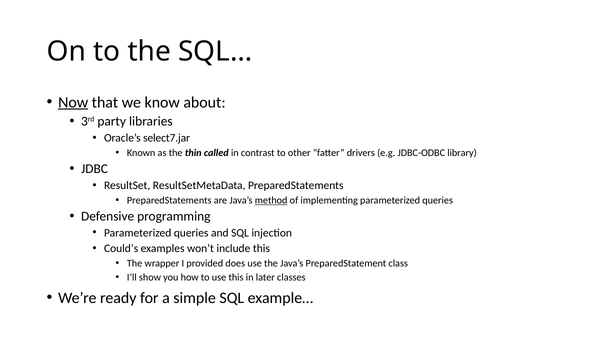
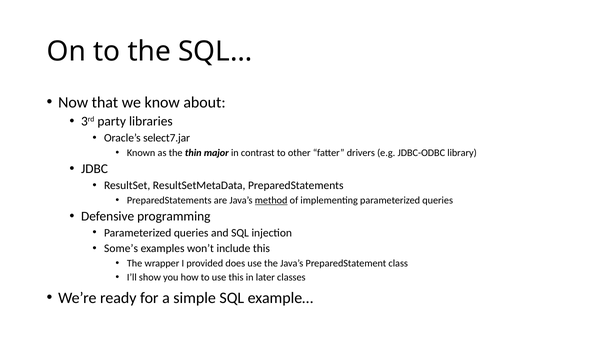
Now underline: present -> none (73, 102)
called: called -> major (216, 153)
Could’s: Could’s -> Some’s (121, 248)
